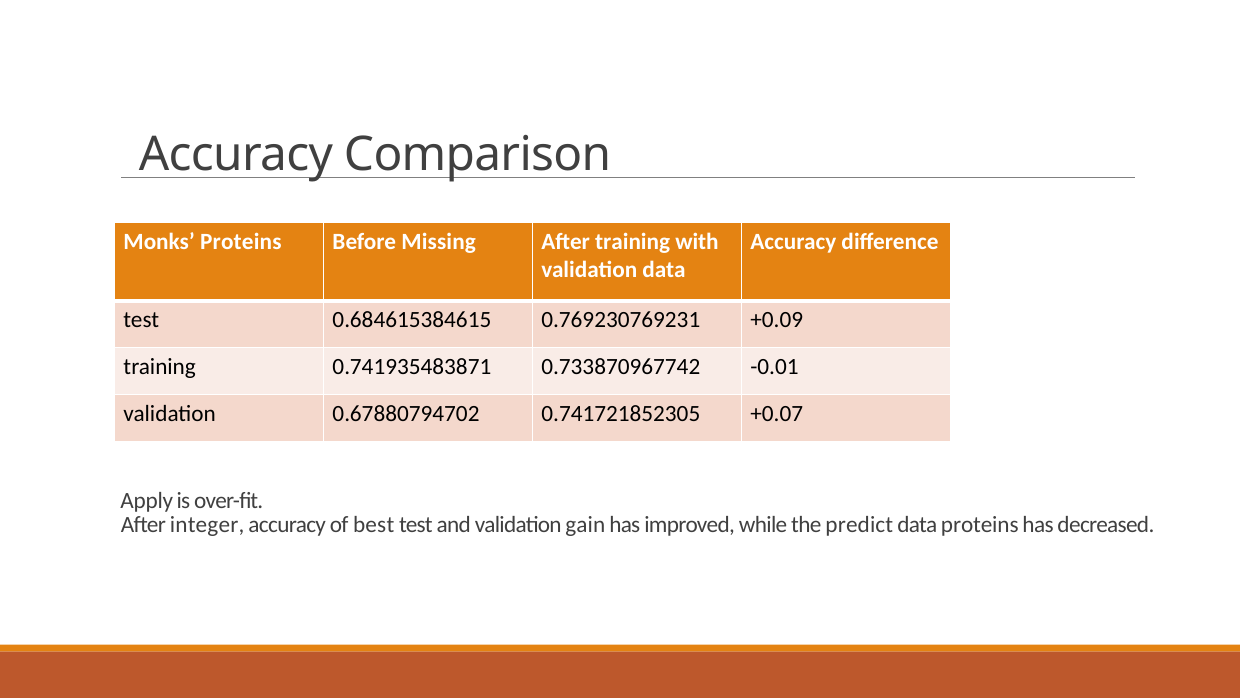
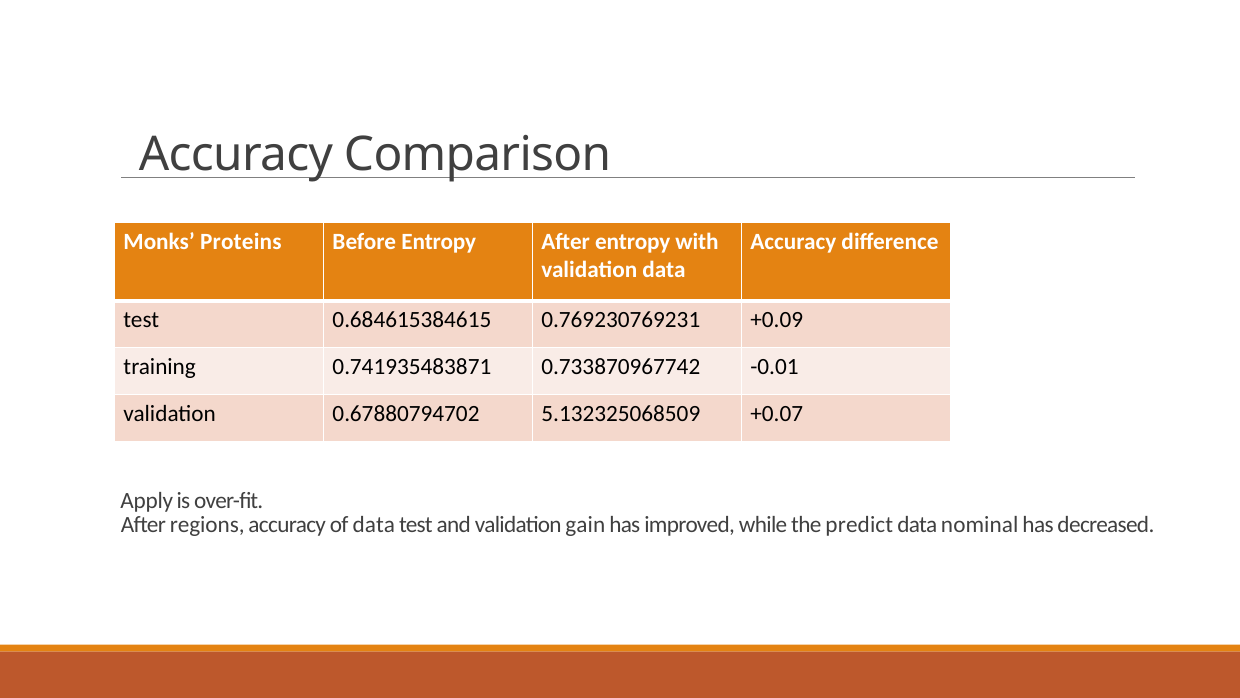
Before Missing: Missing -> Entropy (439, 242)
After training: training -> entropy (633, 242)
0.741721852305: 0.741721852305 -> 5.132325068509 (621, 413)
integer: integer -> regions (207, 524)
of best: best -> data (374, 524)
data proteins: proteins -> nominal (980, 524)
